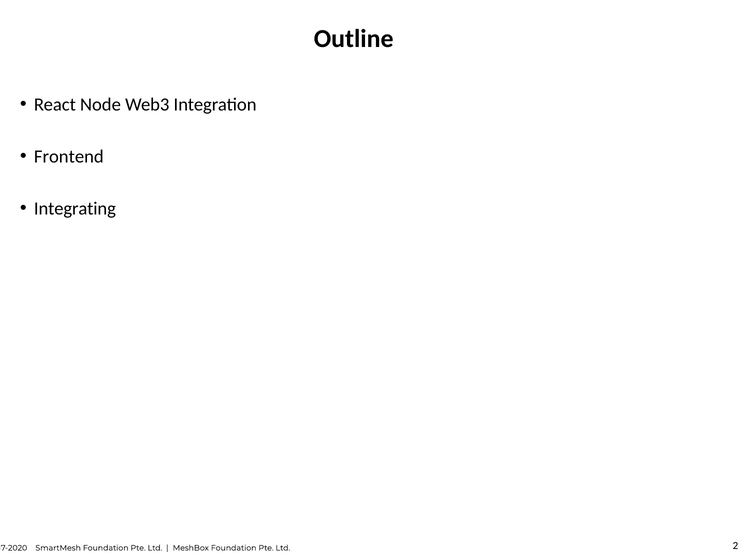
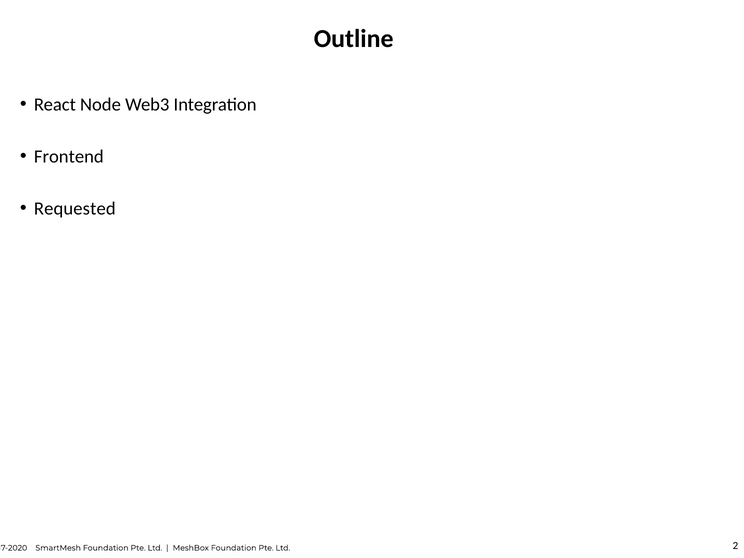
Integrating: Integrating -> Requested (75, 208)
